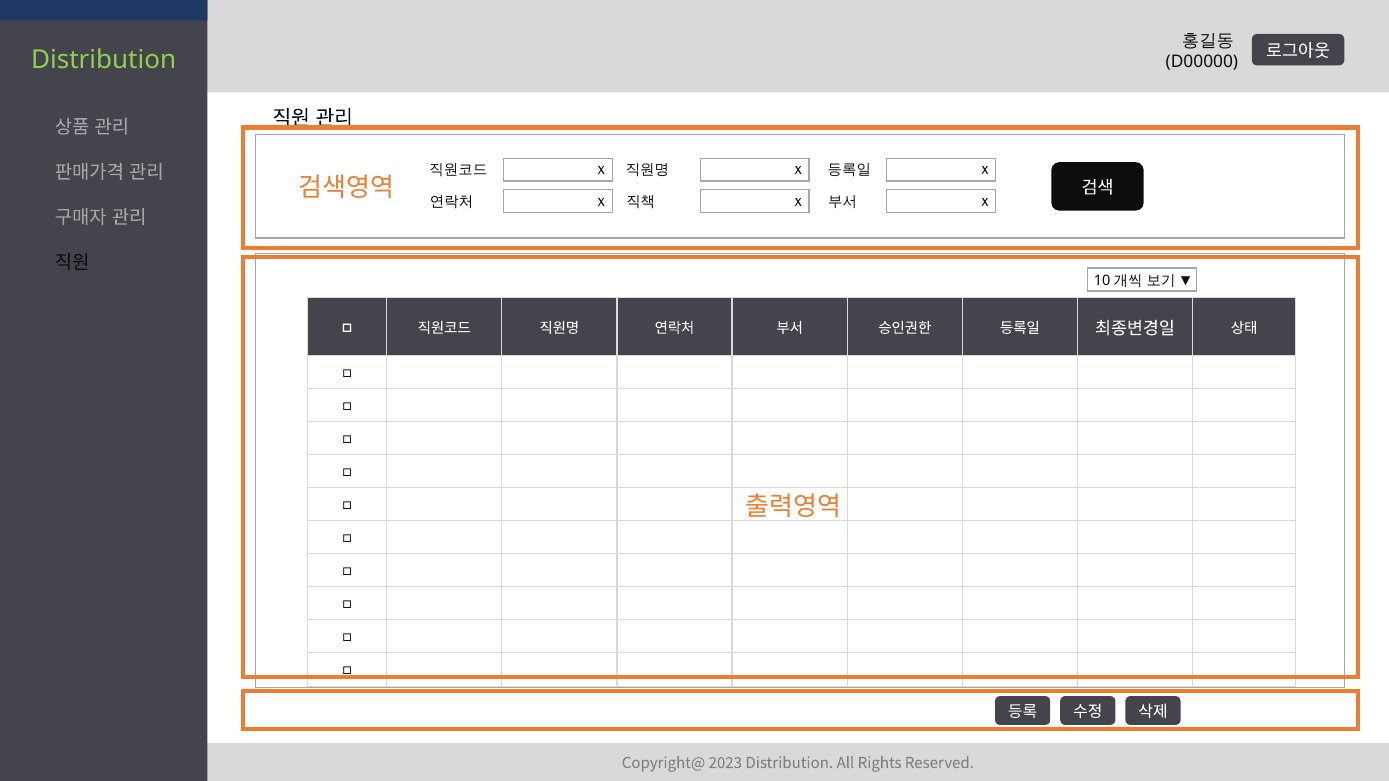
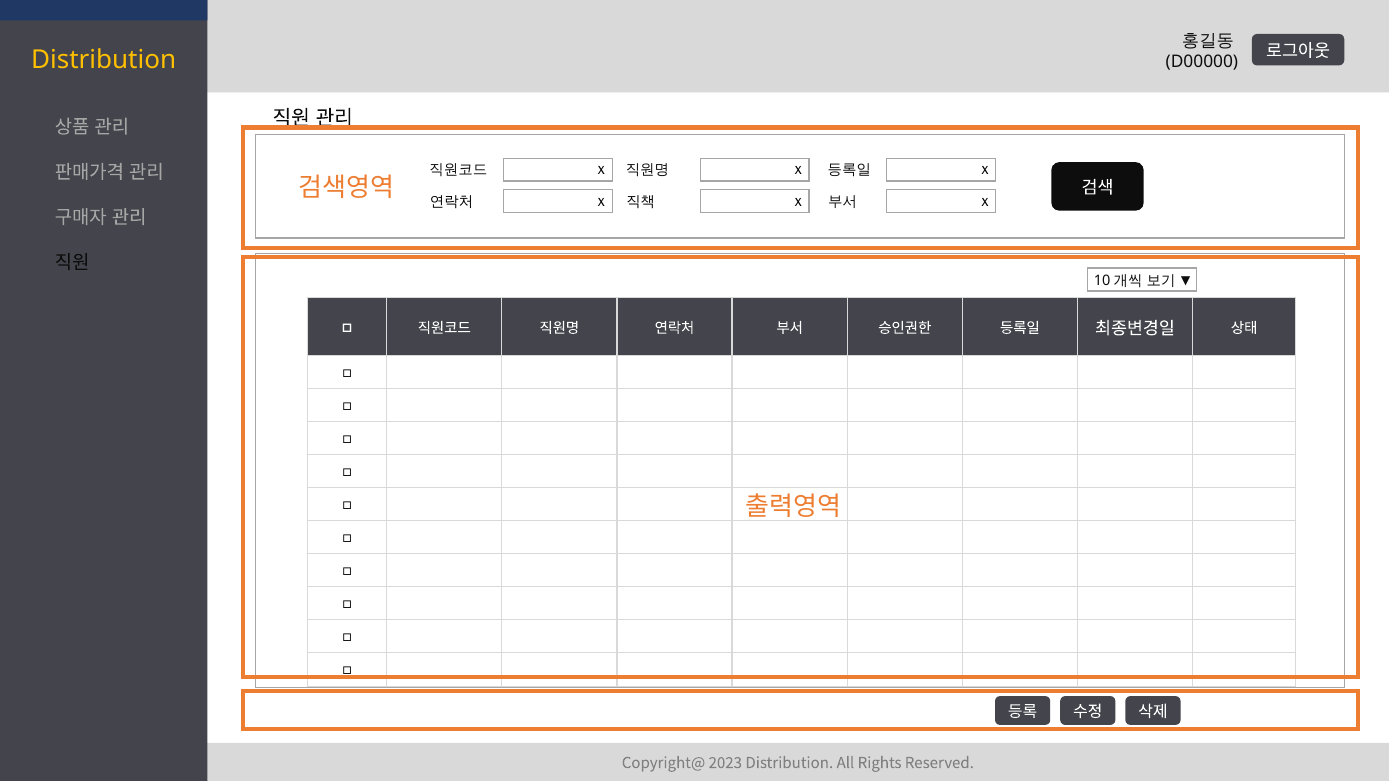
Distribution colour: light green -> yellow (104, 60)
